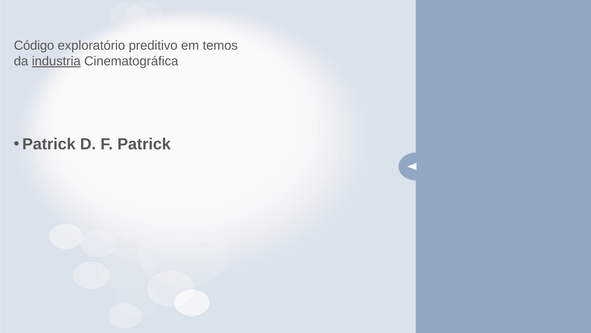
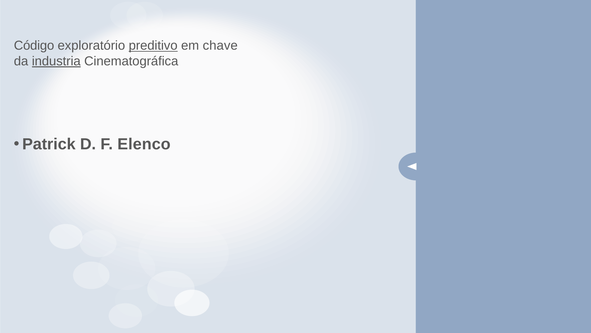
preditivo underline: none -> present (153, 46)
temos: temos -> chave (220, 46)
F Patrick: Patrick -> Elenco (144, 144)
